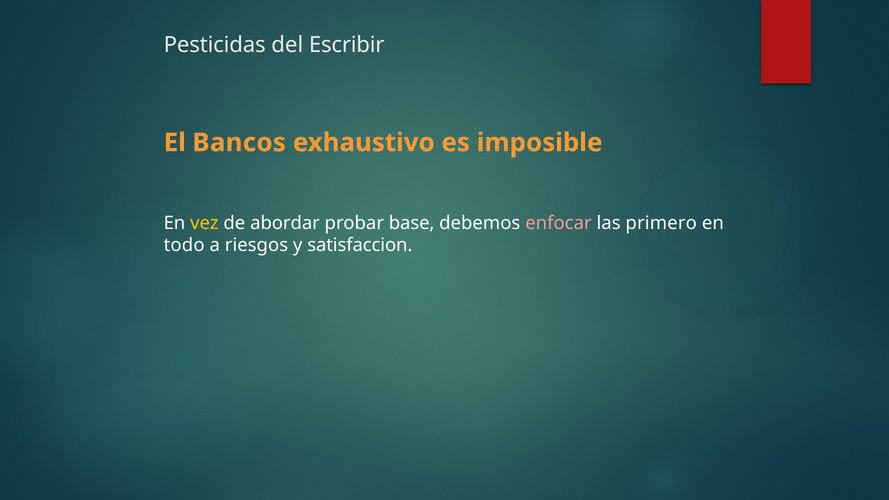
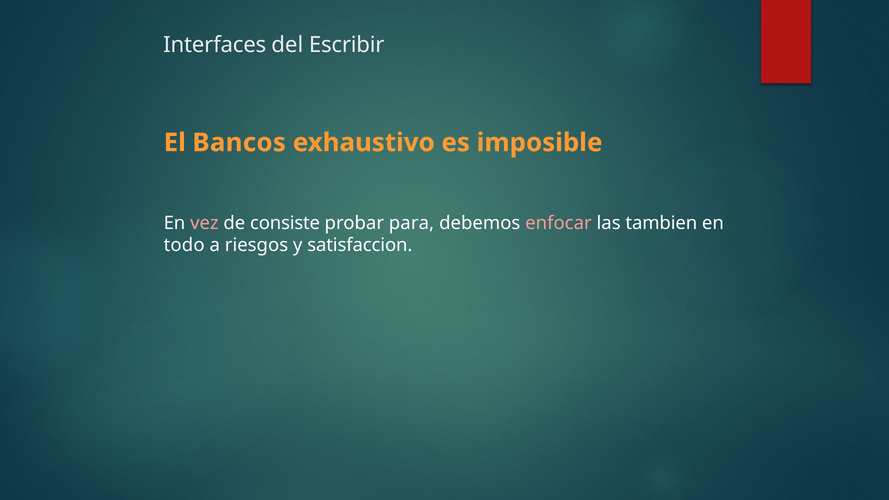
Pesticidas: Pesticidas -> Interfaces (215, 45)
vez colour: yellow -> pink (204, 223)
abordar: abordar -> consiste (285, 223)
base: base -> para (412, 223)
primero: primero -> tambien (661, 223)
